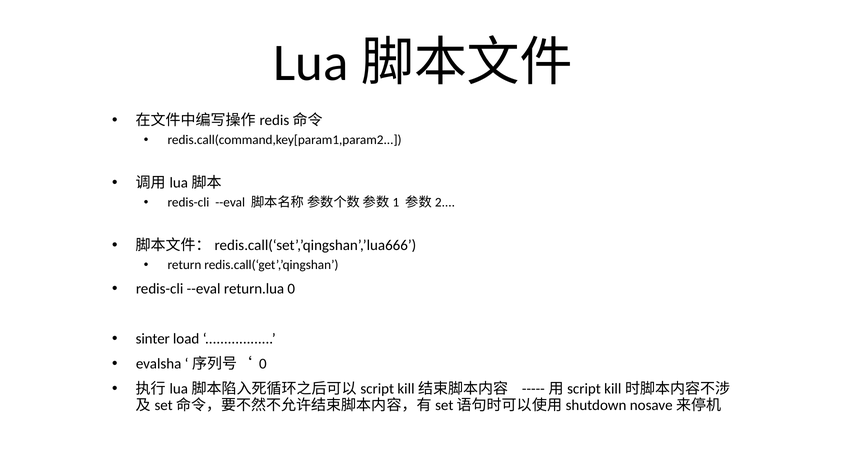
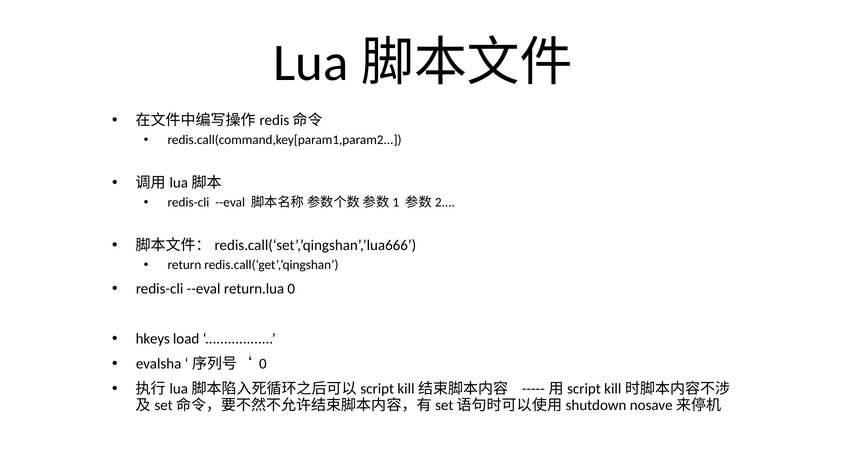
sinter: sinter -> hkeys (153, 339)
